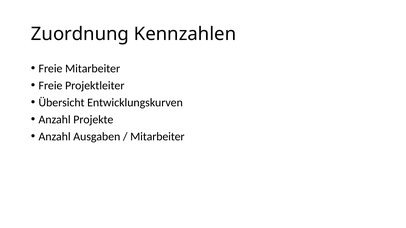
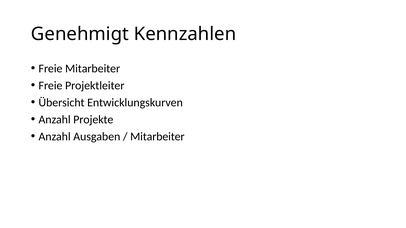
Zuordnung: Zuordnung -> Genehmigt (80, 34)
